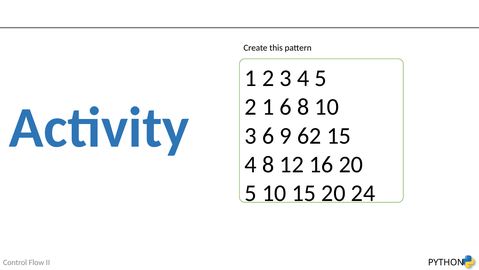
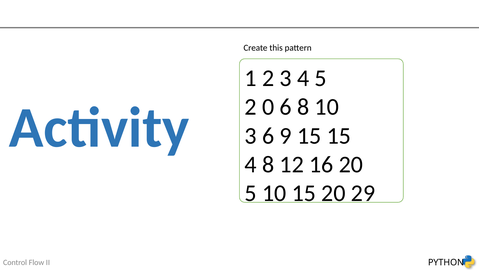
2 1: 1 -> 0 (268, 107)
9 62: 62 -> 15 (309, 135)
24: 24 -> 29 (363, 193)
